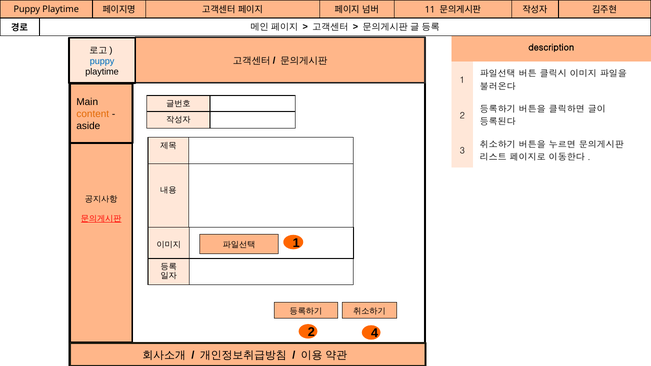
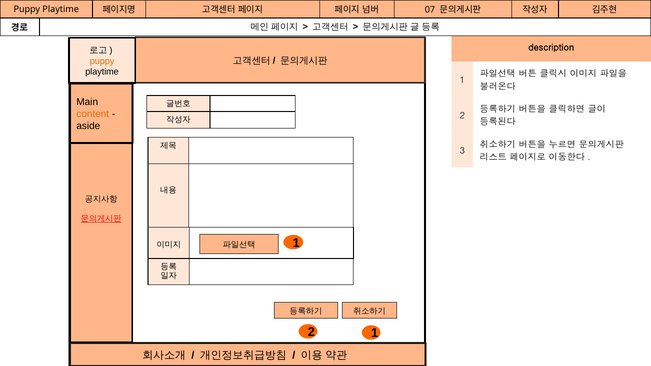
11: 11 -> 07 (430, 10)
puppy colour: blue -> orange (102, 61)
2 4: 4 -> 1 (375, 333)
